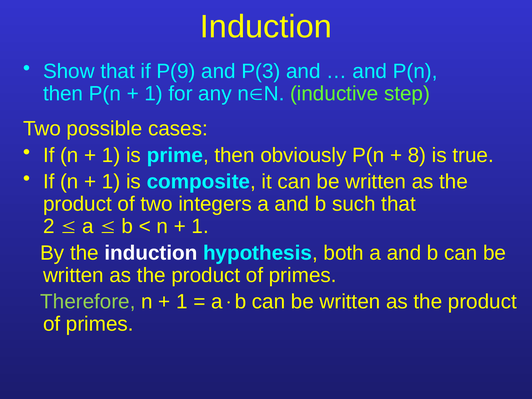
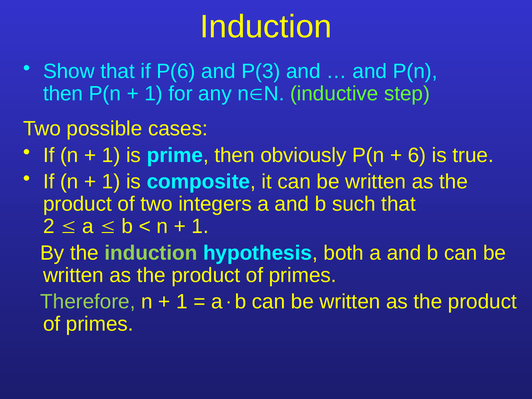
P(9: P(9 -> P(6 (176, 71)
8: 8 -> 6 (417, 155)
induction colour: white -> light green (151, 253)
